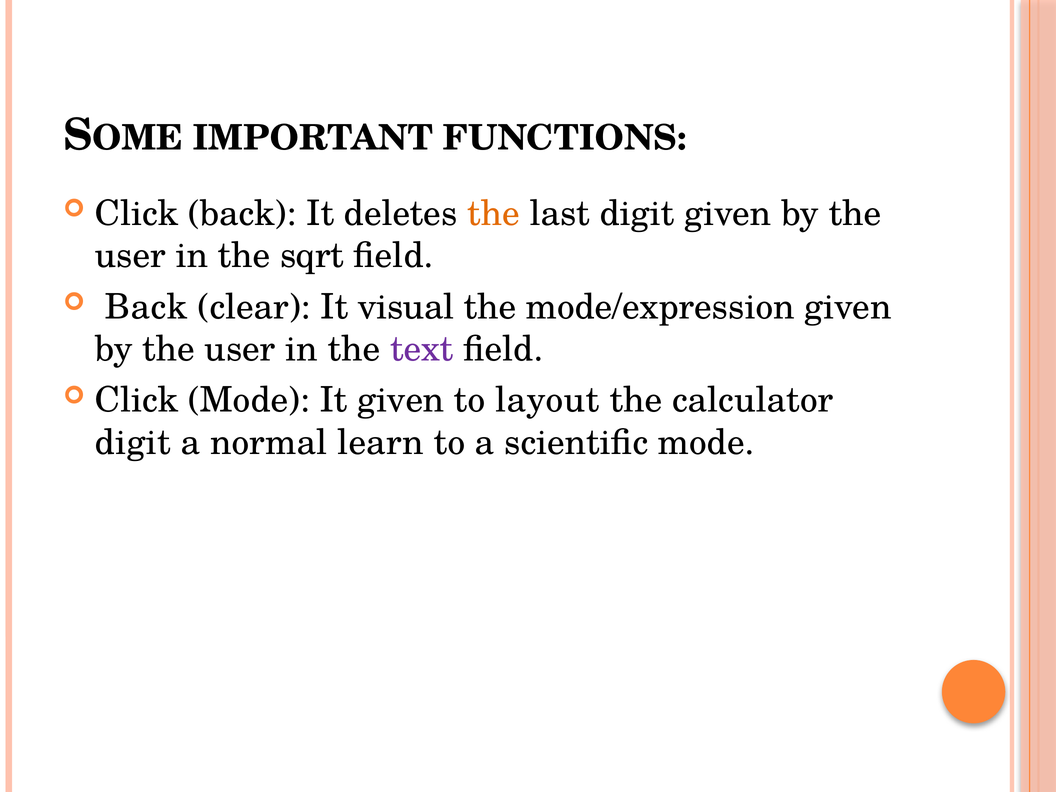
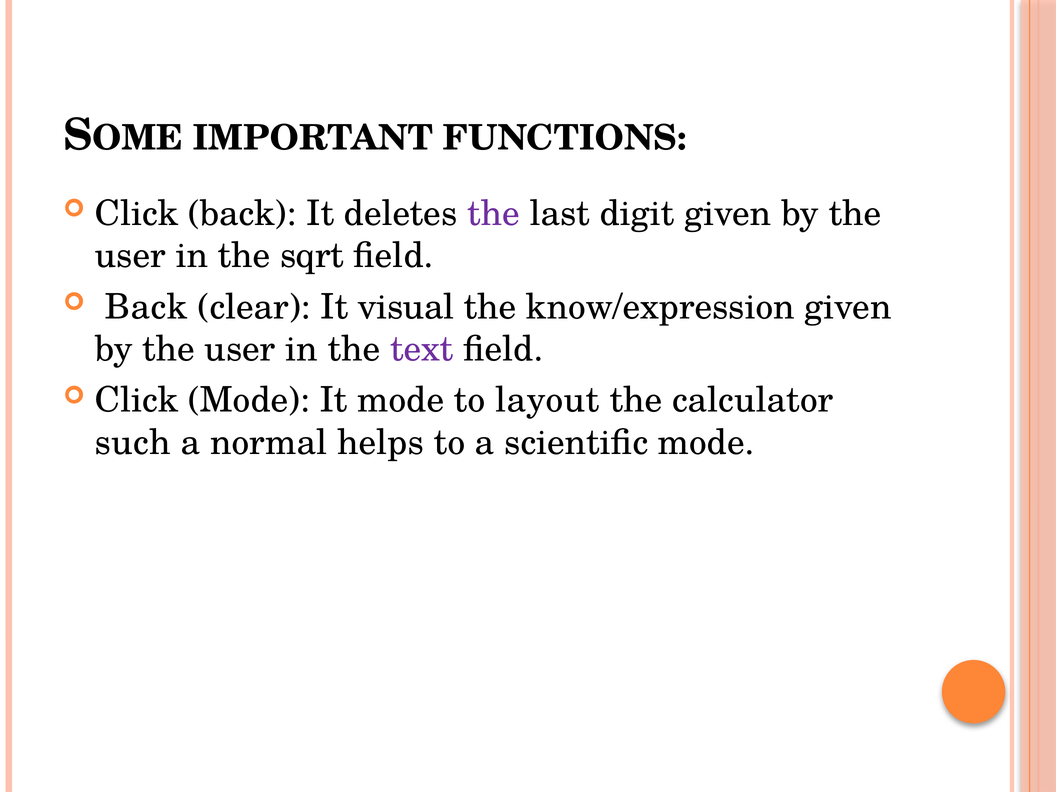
the colour: orange -> purple (494, 214)
mode/expression: mode/expression -> know/expression (660, 307)
It given: given -> mode (401, 400)
digit: digit -> such (133, 442)
learn: learn -> helps (381, 442)
